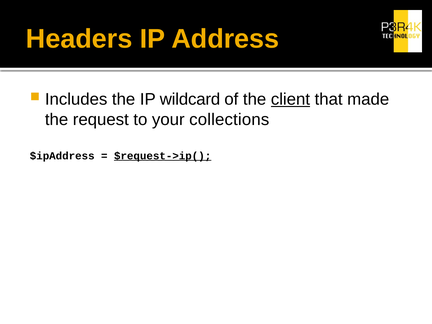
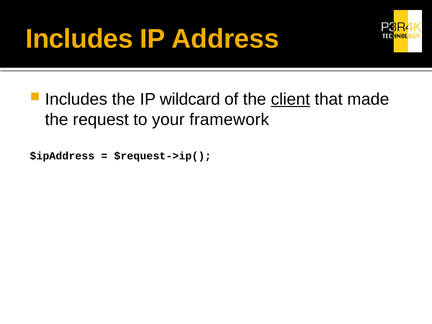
Headers: Headers -> Includes (79, 39)
collections: collections -> framework (229, 120)
$request->ip( underline: present -> none (163, 156)
